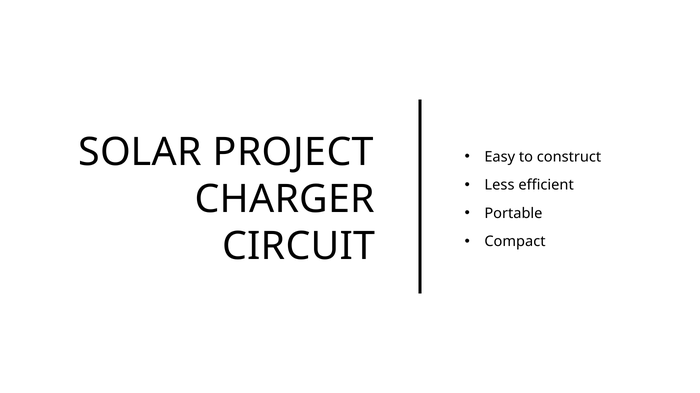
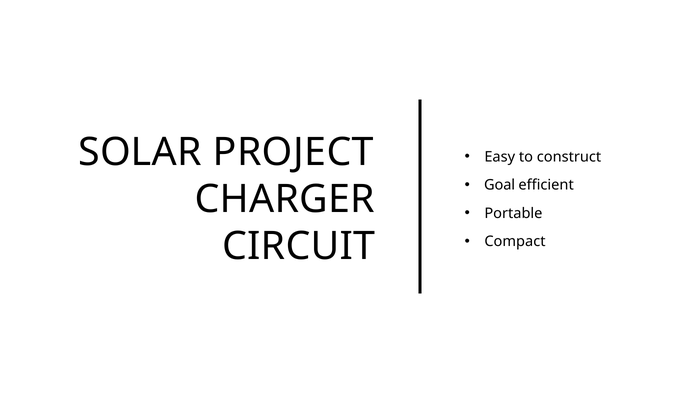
Less: Less -> Goal (500, 185)
